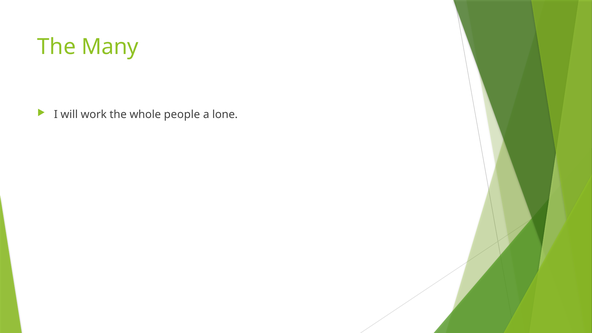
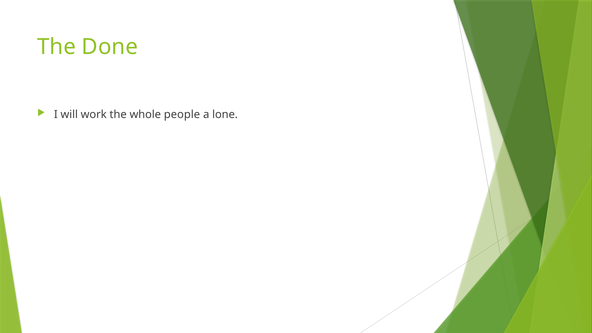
Many: Many -> Done (110, 47)
